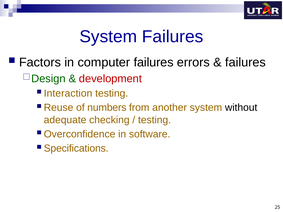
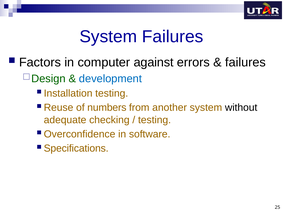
computer failures: failures -> against (154, 62)
development colour: red -> blue (110, 79)
Interaction: Interaction -> Installation (68, 93)
